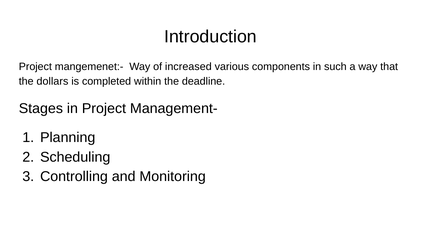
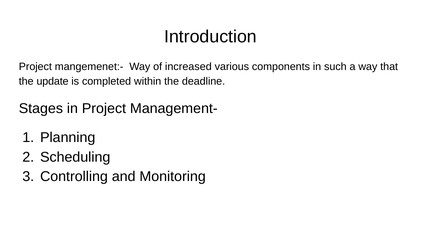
dollars: dollars -> update (53, 82)
